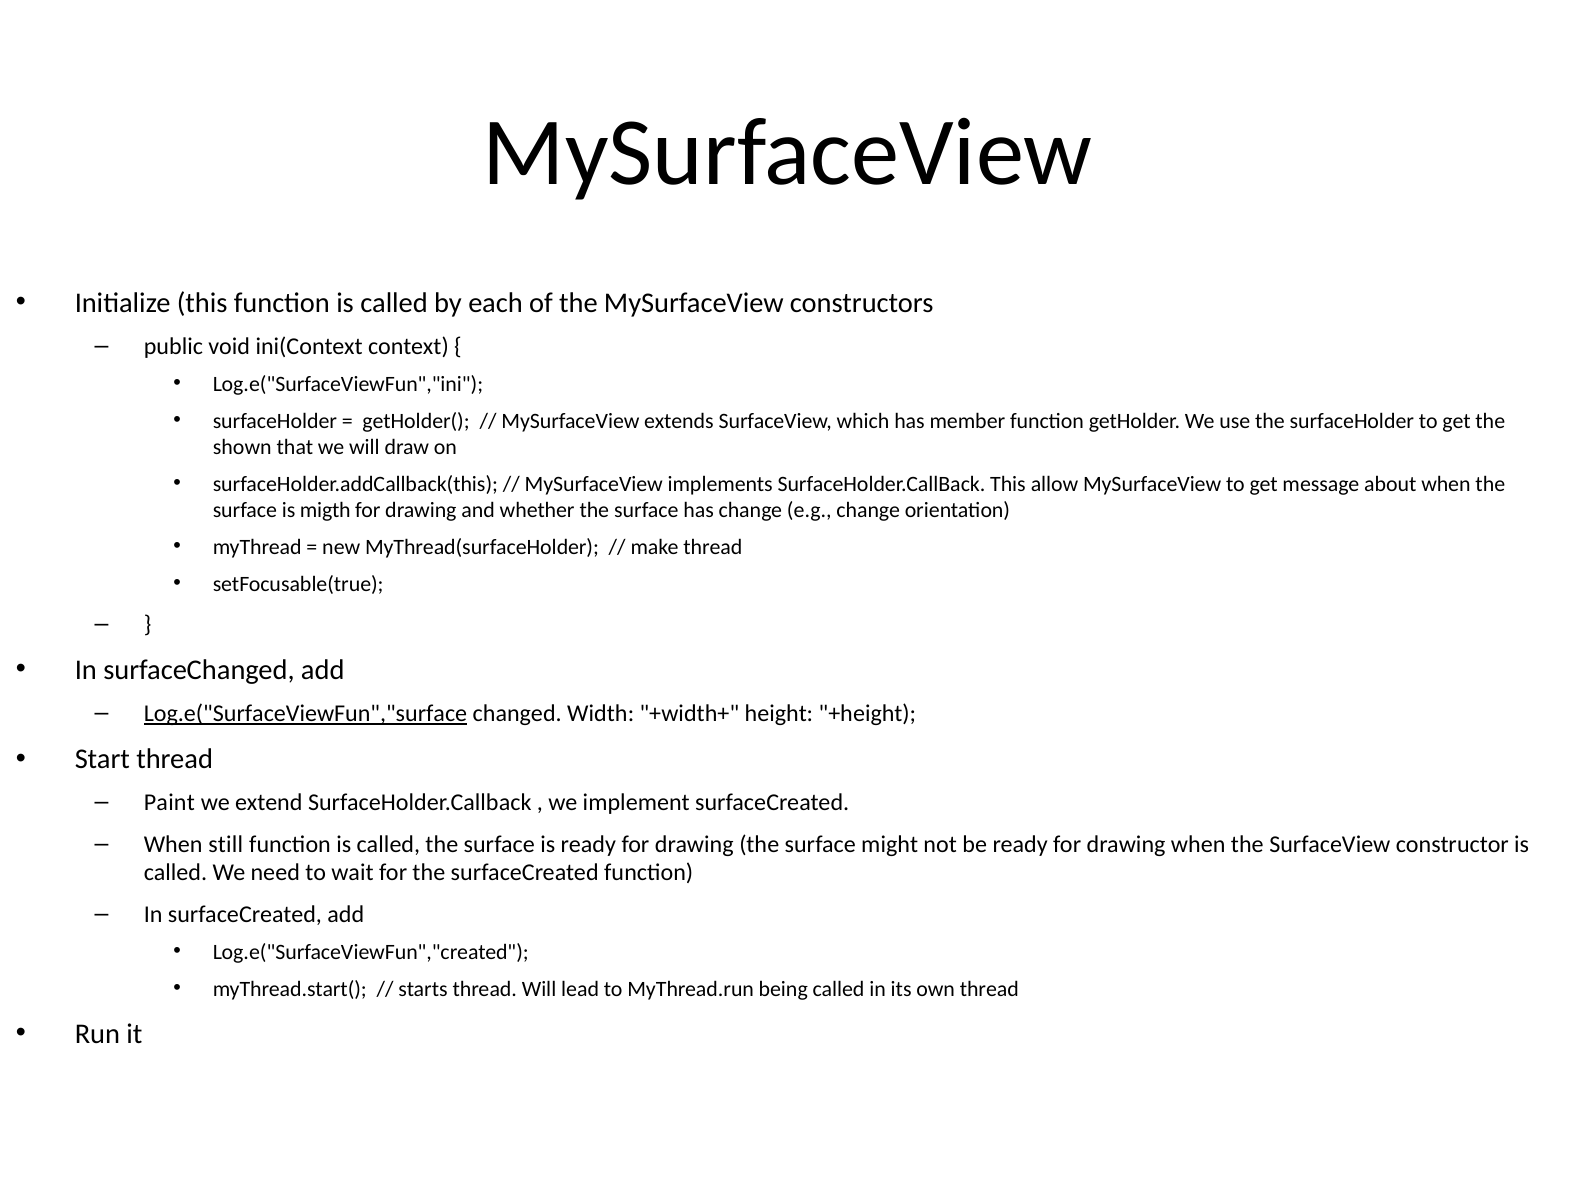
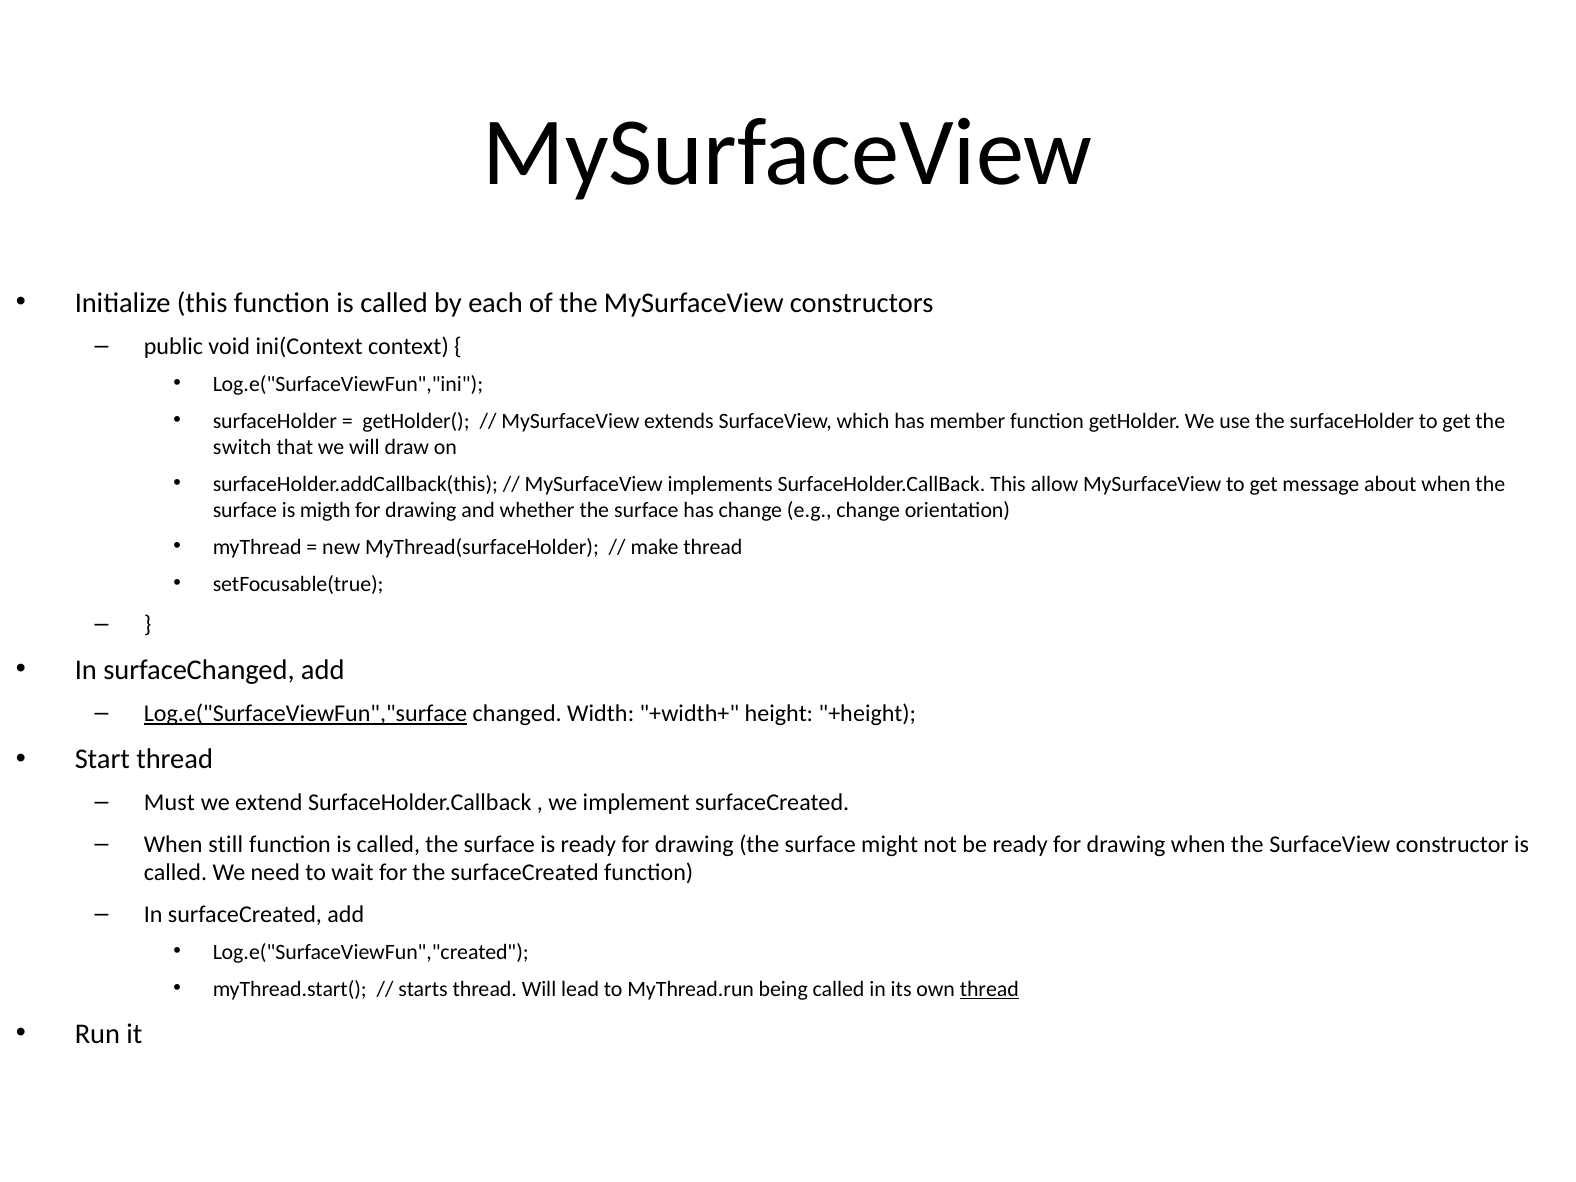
shown: shown -> switch (242, 447)
Paint: Paint -> Must (169, 803)
thread underline: none -> present (989, 989)
